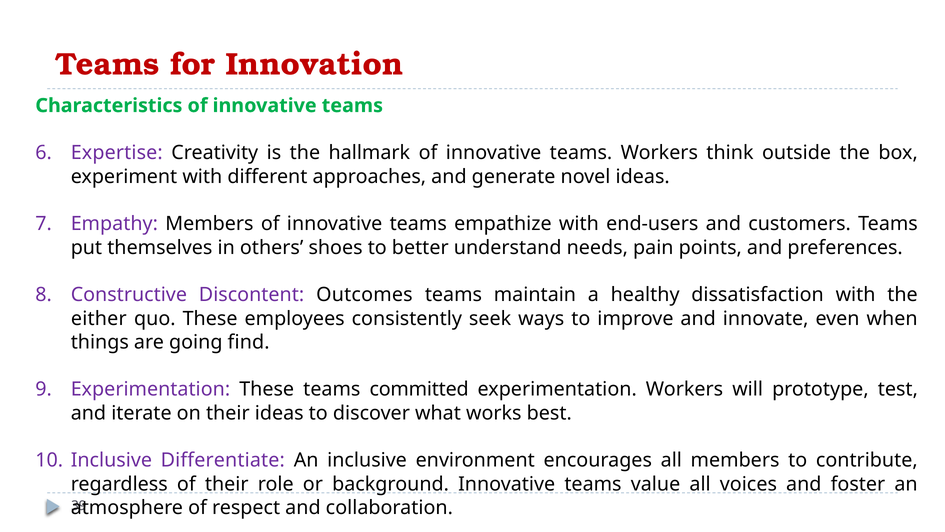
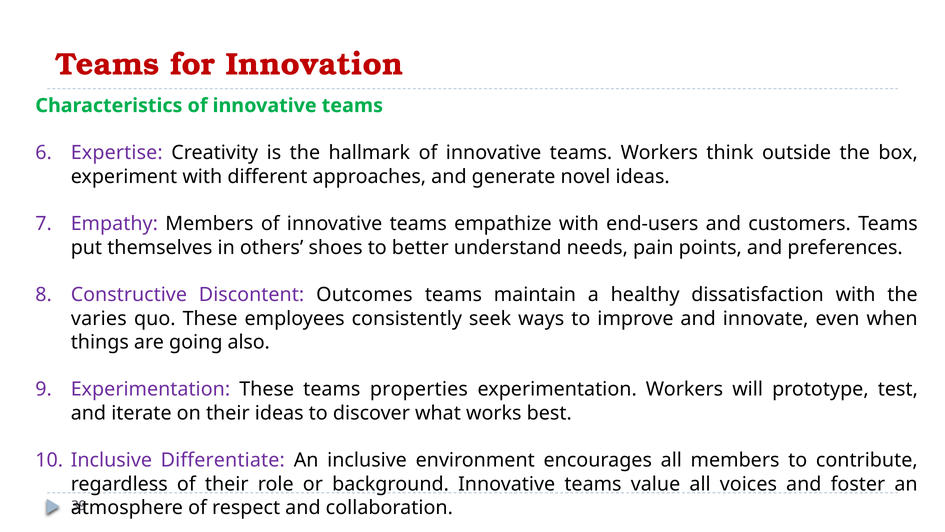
either: either -> varies (99, 318)
find: find -> also (249, 342)
committed: committed -> properties (419, 389)
